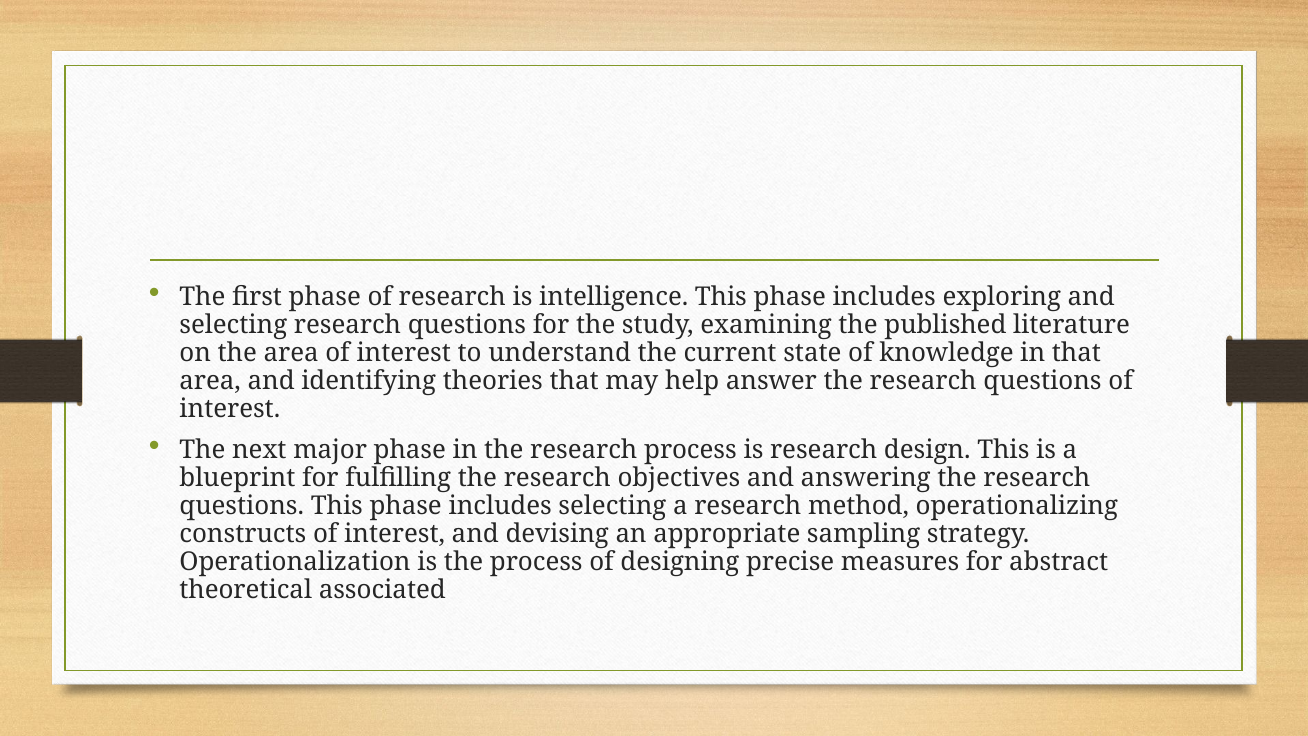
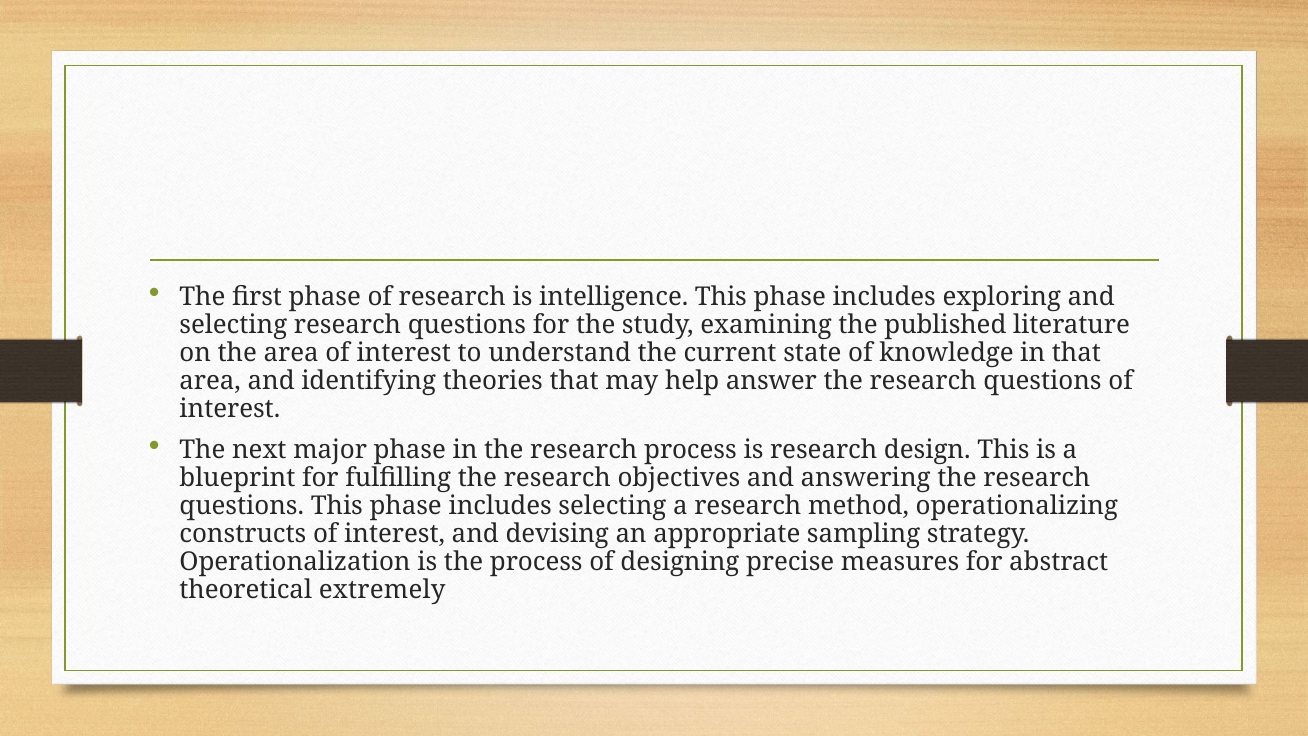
associated: associated -> extremely (382, 589)
